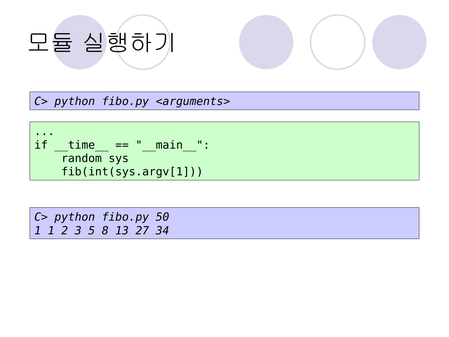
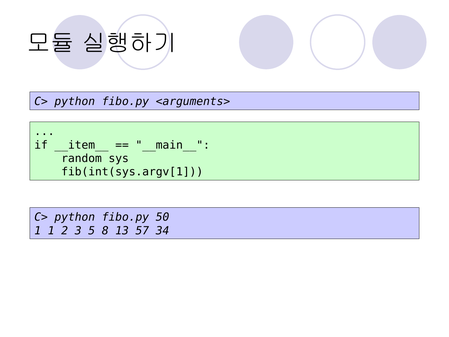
__time__: __time__ -> __item__ (82, 145)
27: 27 -> 57 (142, 231)
